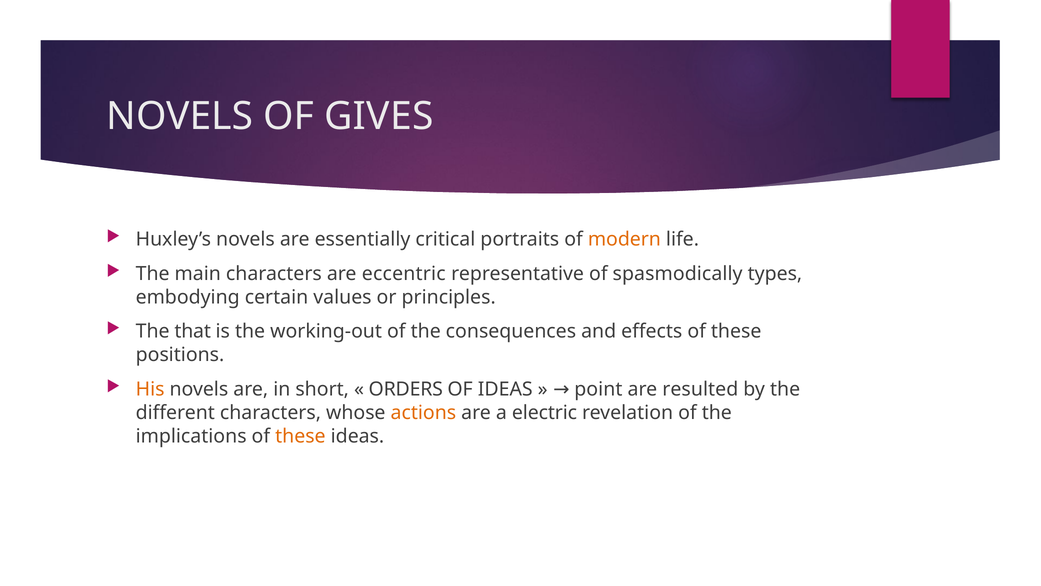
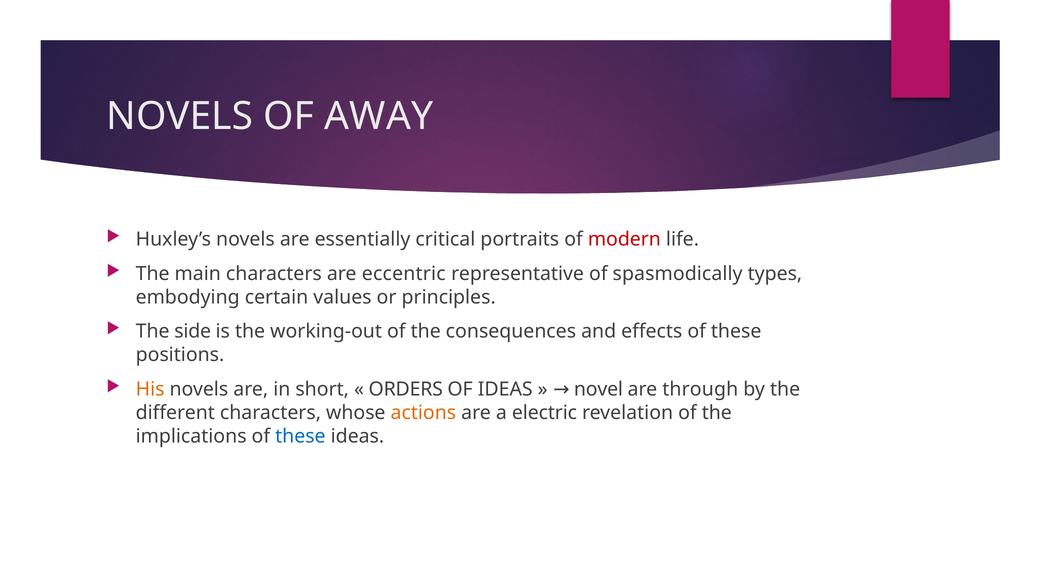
GIVES: GIVES -> AWAY (379, 116)
modern colour: orange -> red (624, 239)
that: that -> side (193, 331)
point: point -> novel (598, 389)
resulted: resulted -> through (700, 389)
these colour: orange -> blue (300, 436)
